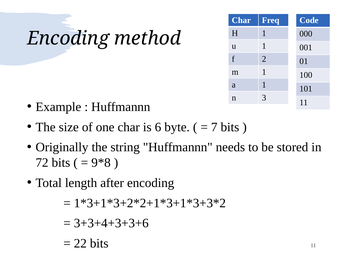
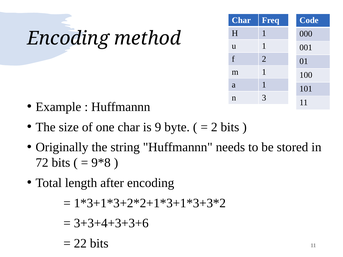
6: 6 -> 9 (158, 127)
7: 7 -> 2 (214, 127)
